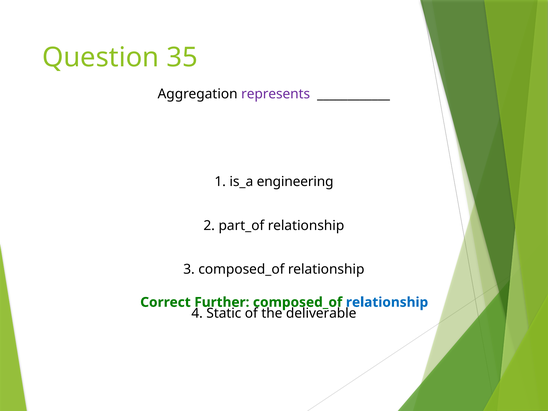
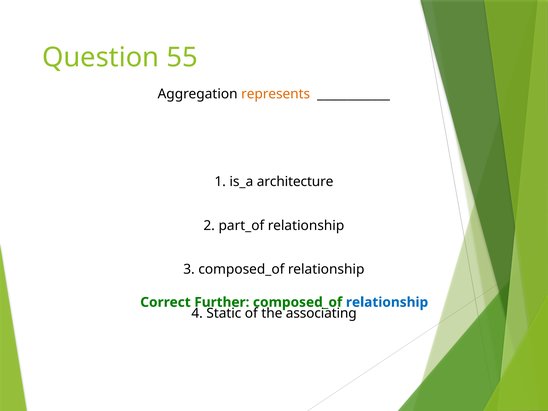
35: 35 -> 55 (182, 58)
represents colour: purple -> orange (276, 94)
engineering: engineering -> architecture (295, 182)
deliverable: deliverable -> associating (321, 313)
